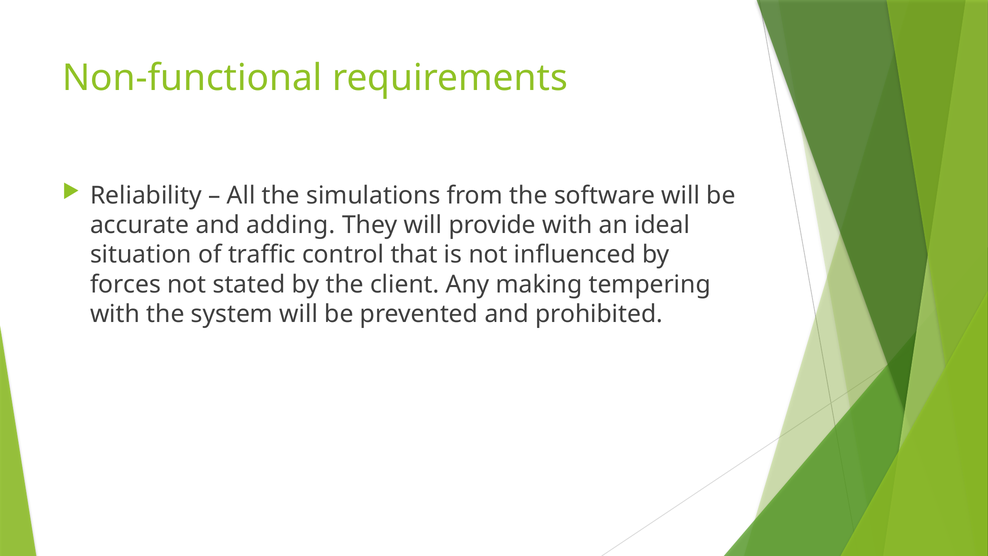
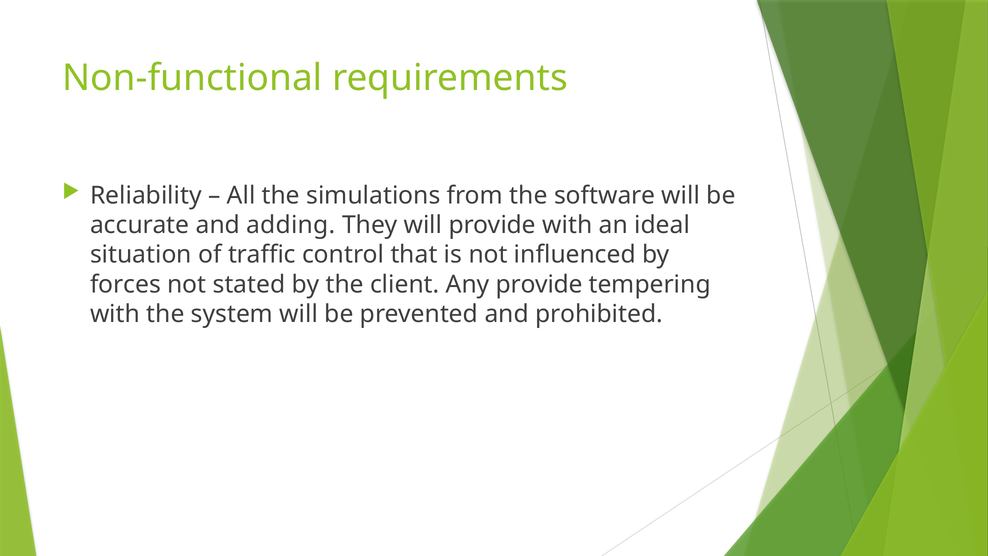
Any making: making -> provide (539, 284)
